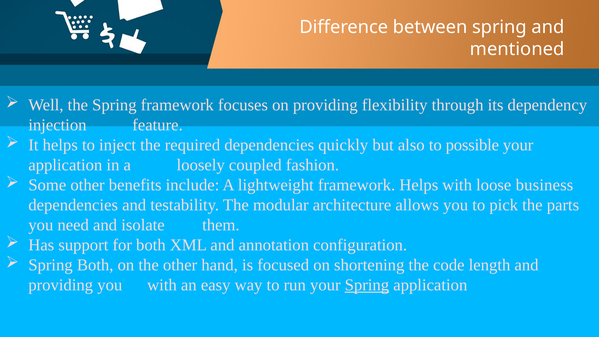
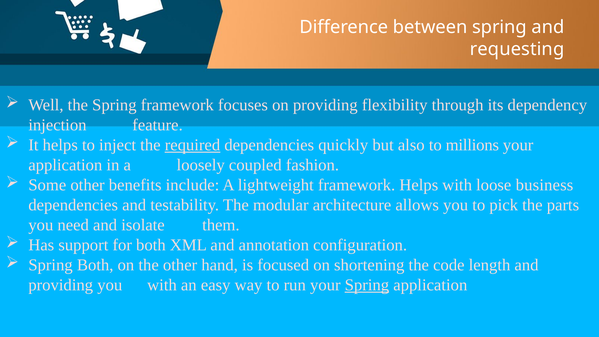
mentioned: mentioned -> requesting (517, 49)
required underline: none -> present (192, 145)
possible: possible -> millions (472, 145)
